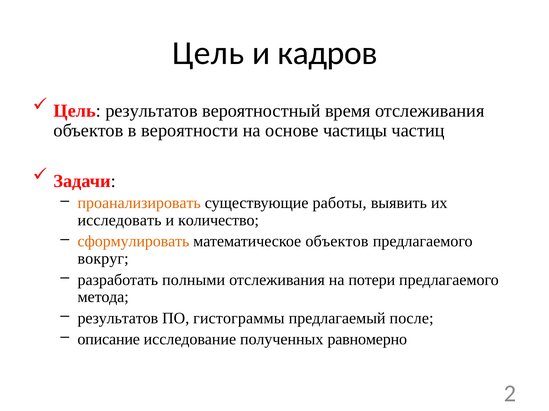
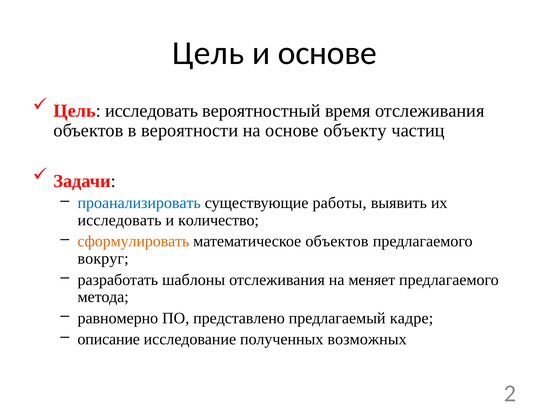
и кадров: кадров -> основе (327, 53)
Цель результатов: результатов -> исследовать (152, 111)
частицы: частицы -> объекту (355, 131)
проанализировать colour: orange -> blue (139, 203)
полными: полными -> шаблоны (194, 280)
потери: потери -> меняет (372, 280)
результатов: результатов -> равномерно (118, 319)
гистограммы: гистограммы -> представлено (239, 319)
после: после -> кадре (412, 319)
равномерно: равномерно -> возможных (367, 340)
